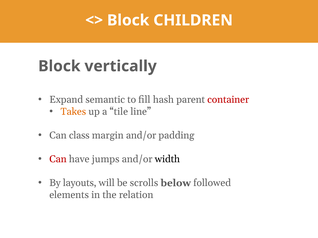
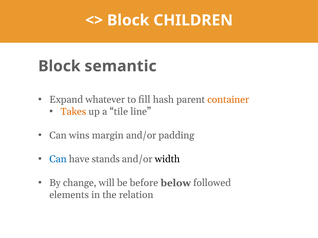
vertically: vertically -> semantic (121, 66)
semantic: semantic -> whatever (105, 100)
container colour: red -> orange (228, 100)
class: class -> wins (79, 136)
Can colour: red -> blue (58, 159)
jumps: jumps -> stands (106, 159)
layouts: layouts -> change (80, 183)
scrolls: scrolls -> before (144, 183)
